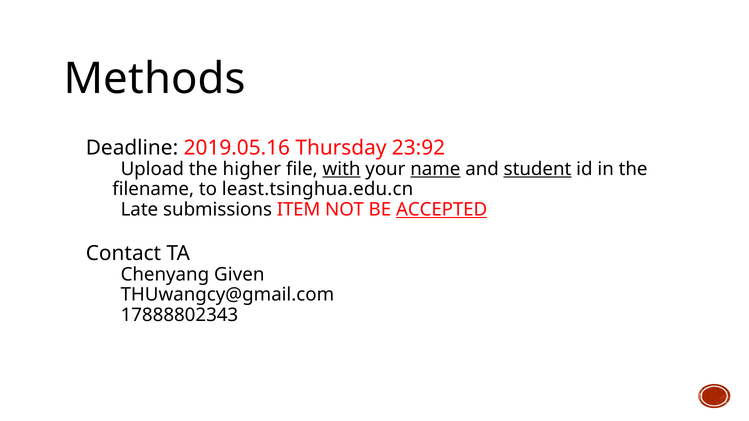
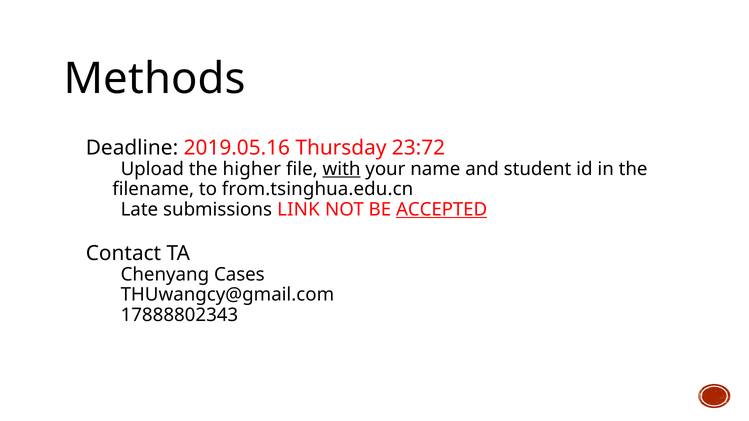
23:92: 23:92 -> 23:72 (418, 148)
name underline: present -> none (435, 169)
student underline: present -> none (538, 169)
least.tsinghua.edu.cn: least.tsinghua.edu.cn -> from.tsinghua.edu.cn (318, 189)
ITEM: ITEM -> LINK (298, 210)
Given: Given -> Cases (239, 275)
